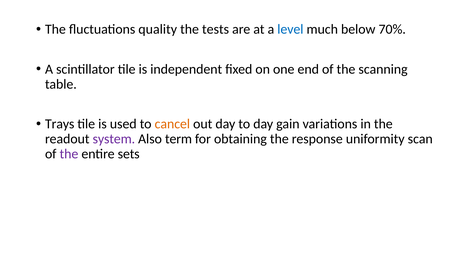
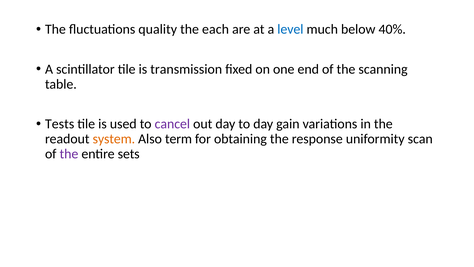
tests: tests -> each (216, 29)
70%: 70% -> 40% (392, 29)
independent: independent -> transmission (186, 69)
Trays: Trays -> Tests (60, 124)
cancel colour: orange -> purple (172, 124)
system colour: purple -> orange (114, 139)
